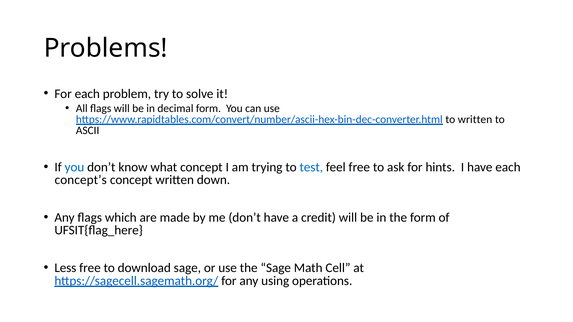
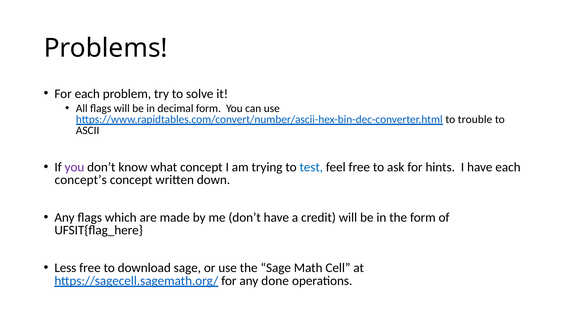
to written: written -> trouble (475, 120)
you colour: blue -> purple (74, 167)
using: using -> done (275, 281)
